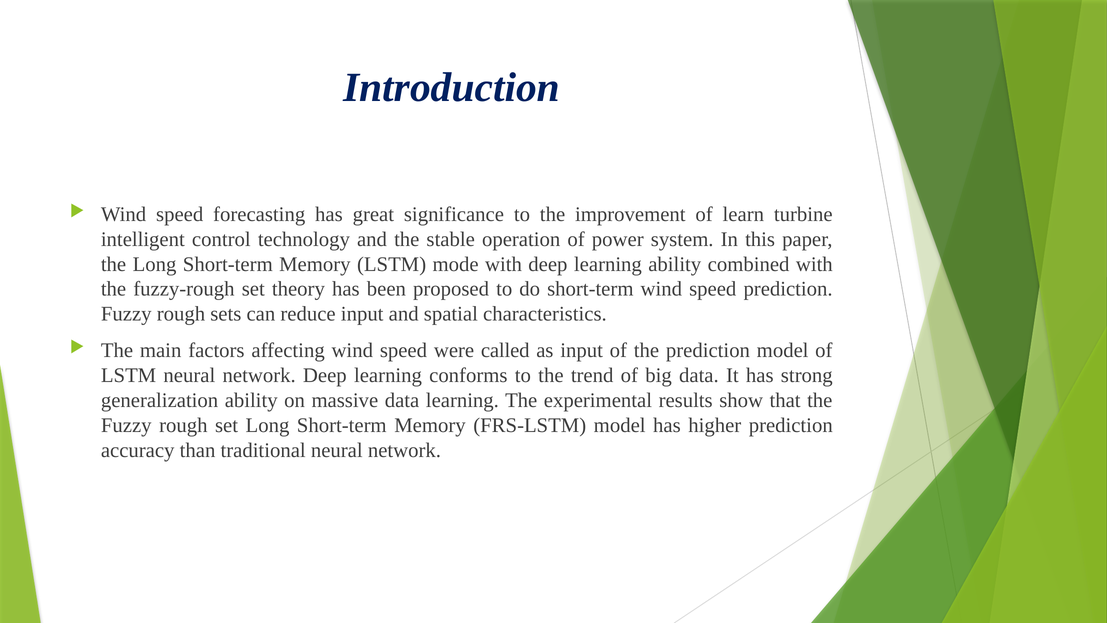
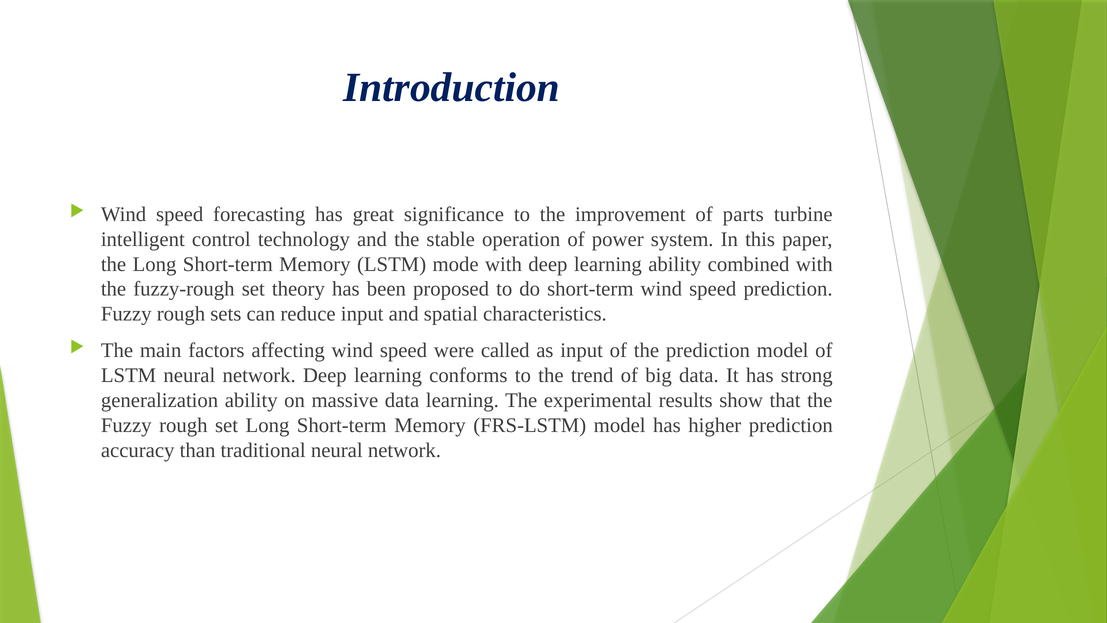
learn: learn -> parts (743, 214)
